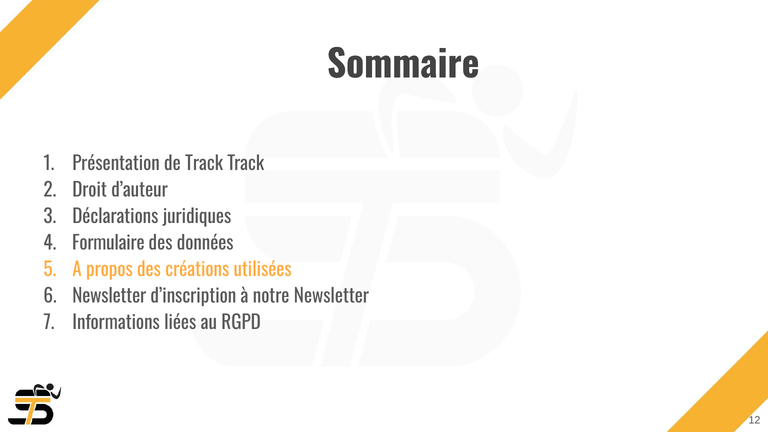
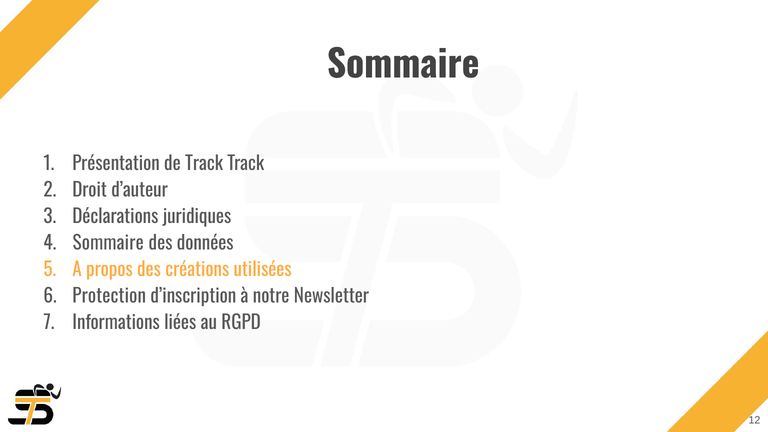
Formulaire: Formulaire -> Sommaire (108, 243)
Newsletter: Newsletter -> Protection (109, 296)
